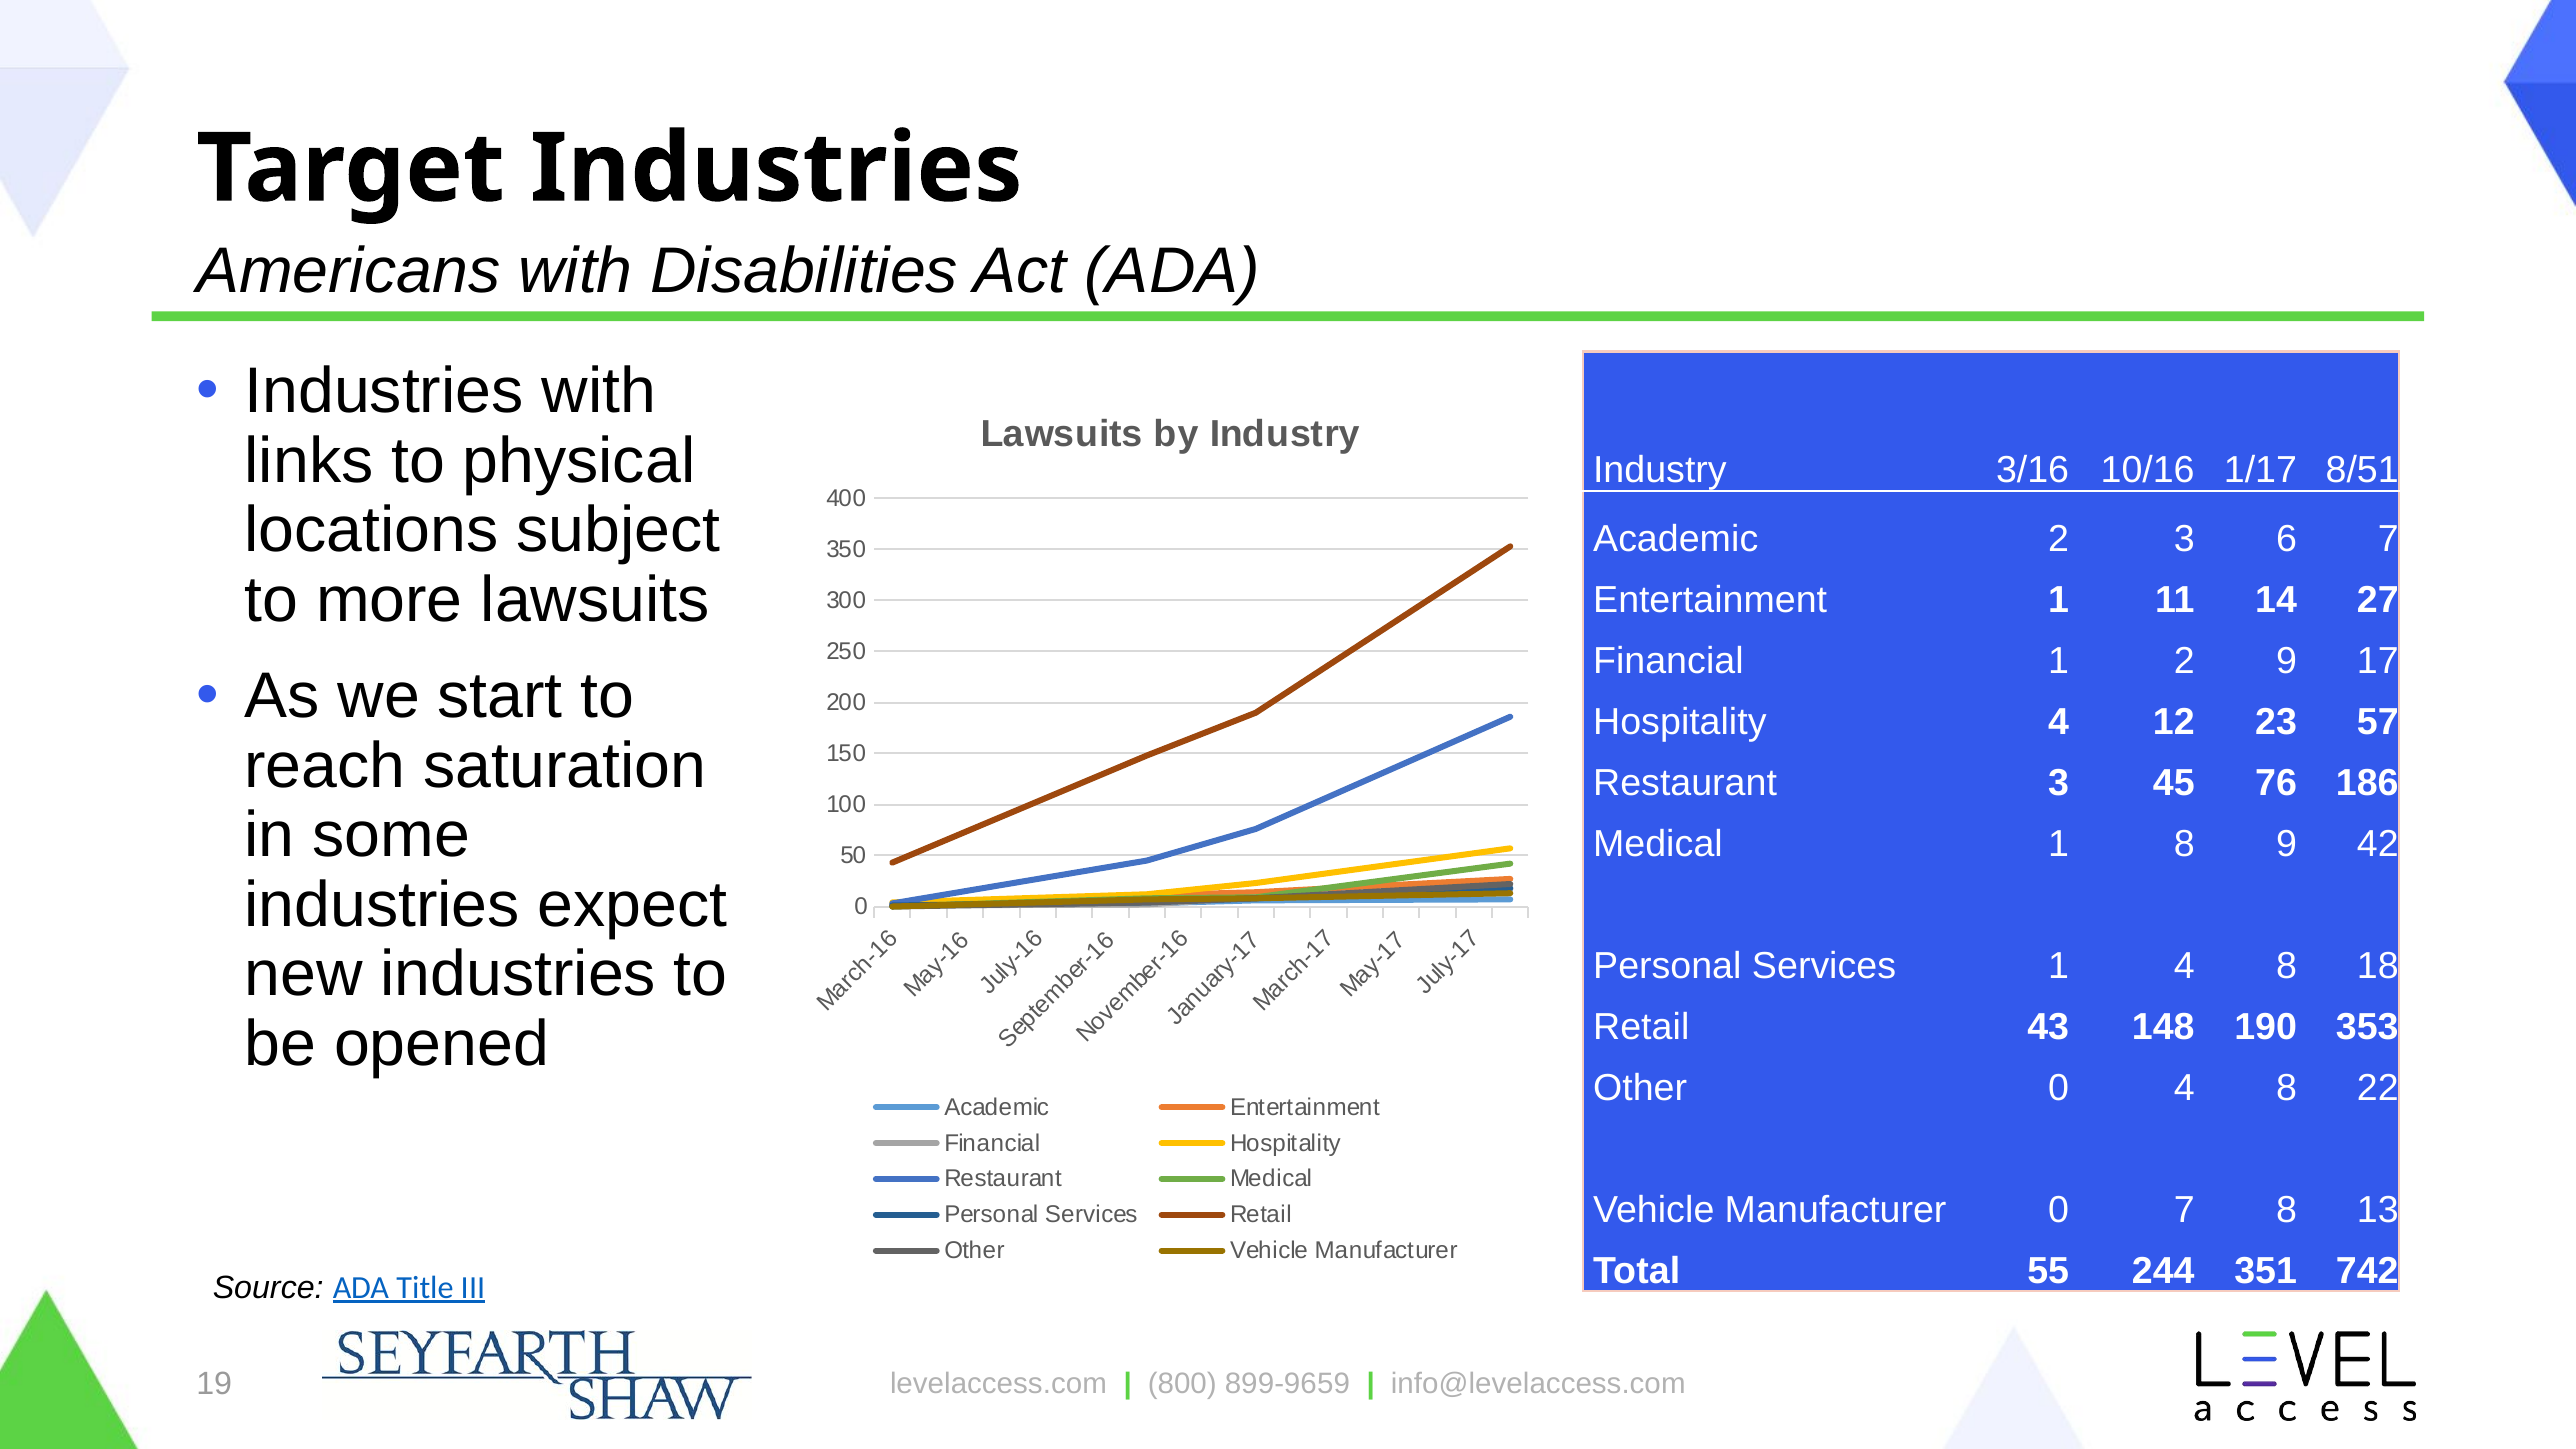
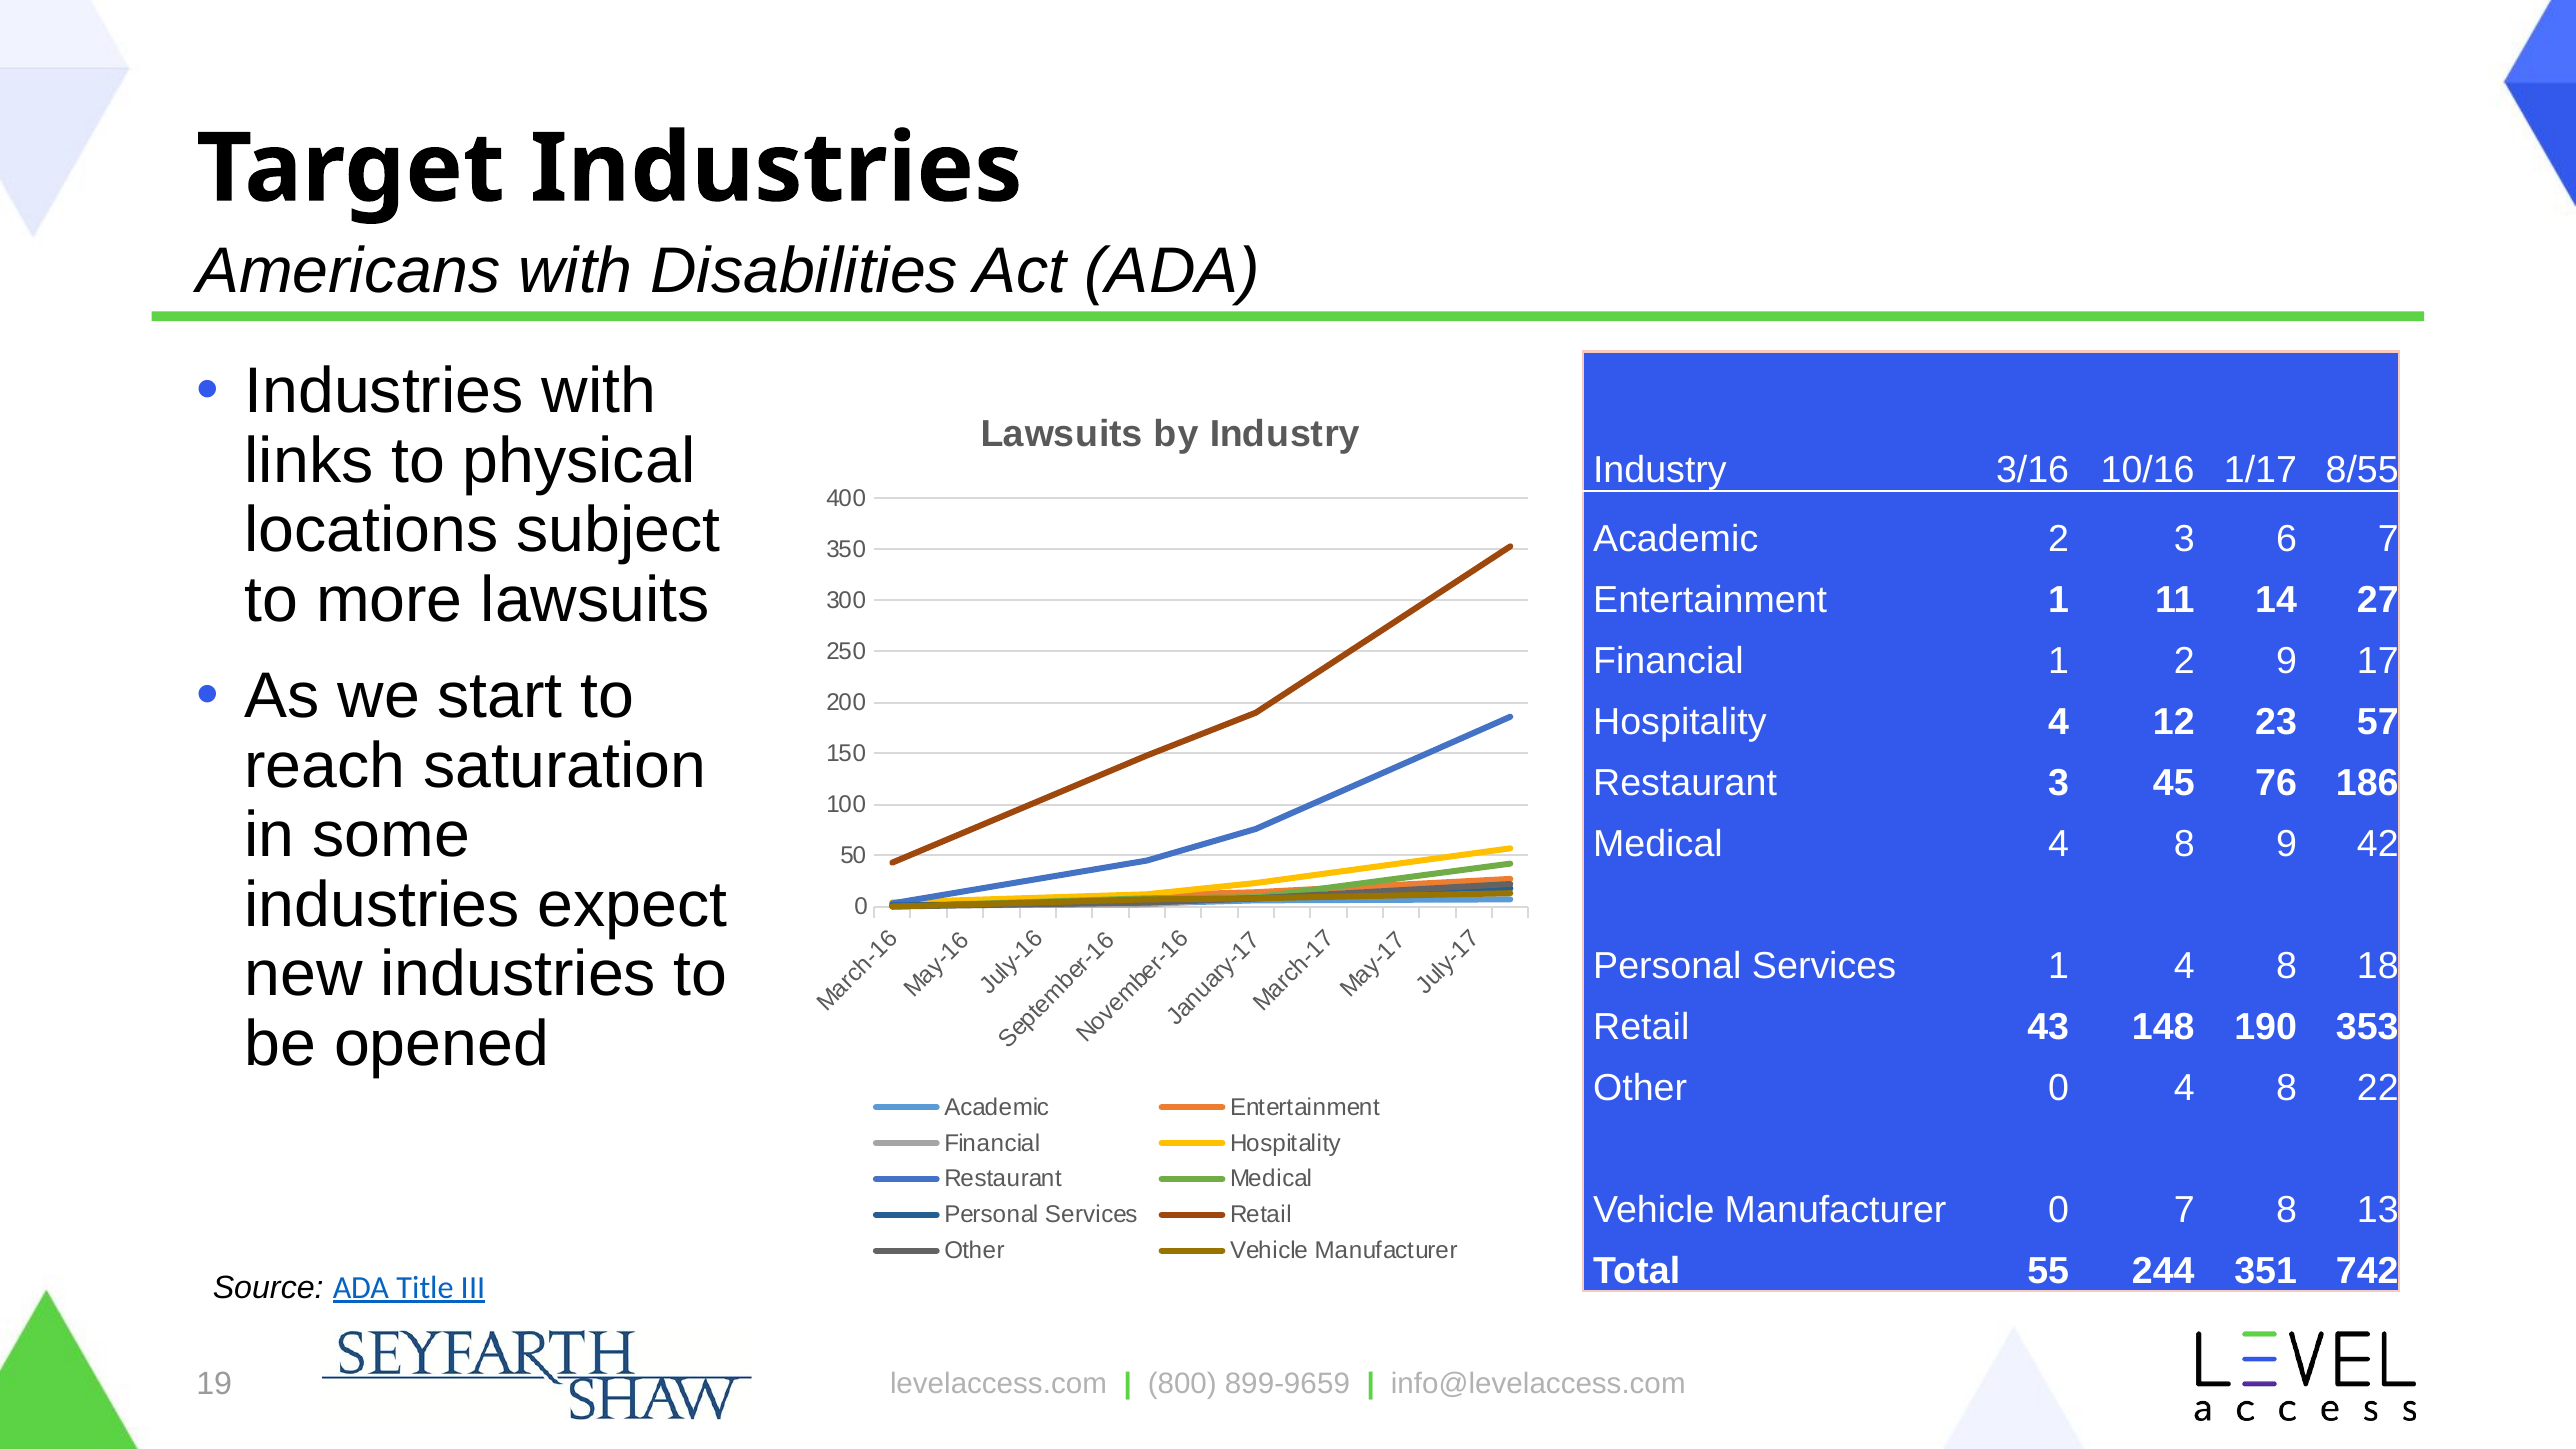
8/51: 8/51 -> 8/55 (2362, 471)
Medical 1: 1 -> 4 (2059, 844)
